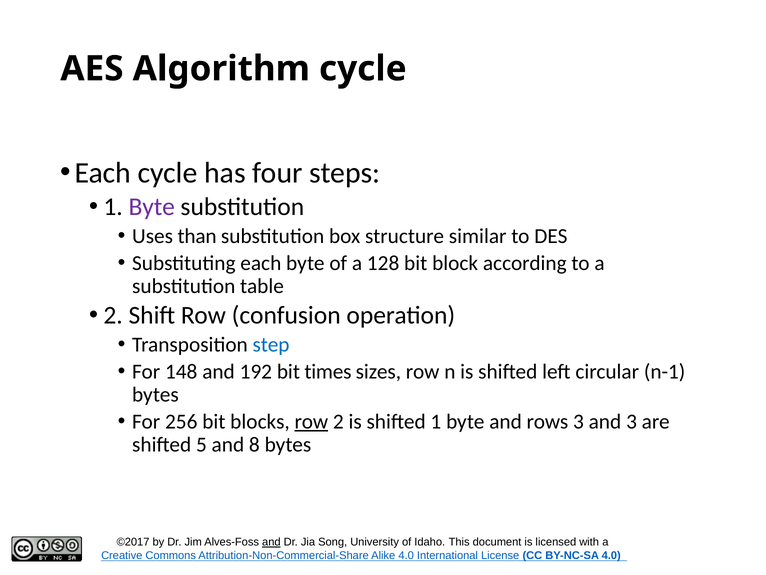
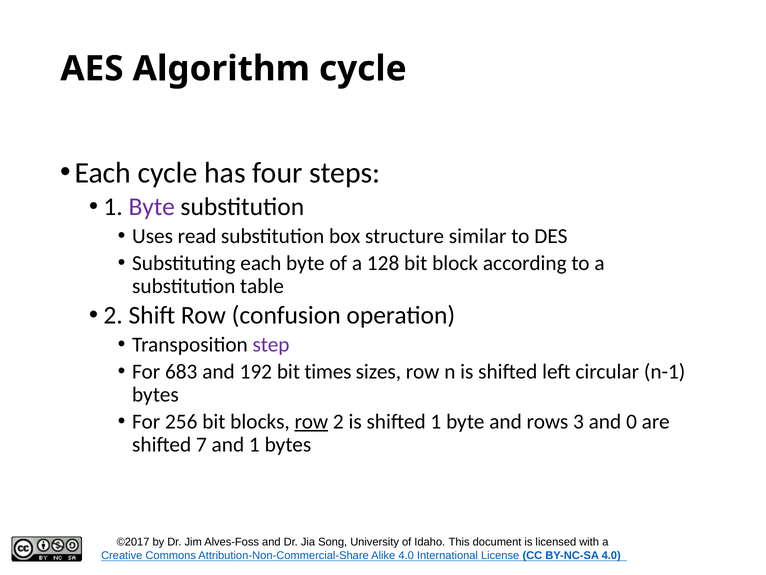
than: than -> read (197, 236)
step colour: blue -> purple (271, 344)
148: 148 -> 683 (181, 371)
and 3: 3 -> 0 (632, 421)
5: 5 -> 7 (201, 444)
and 8: 8 -> 1 (254, 444)
and underline: present -> none (271, 542)
